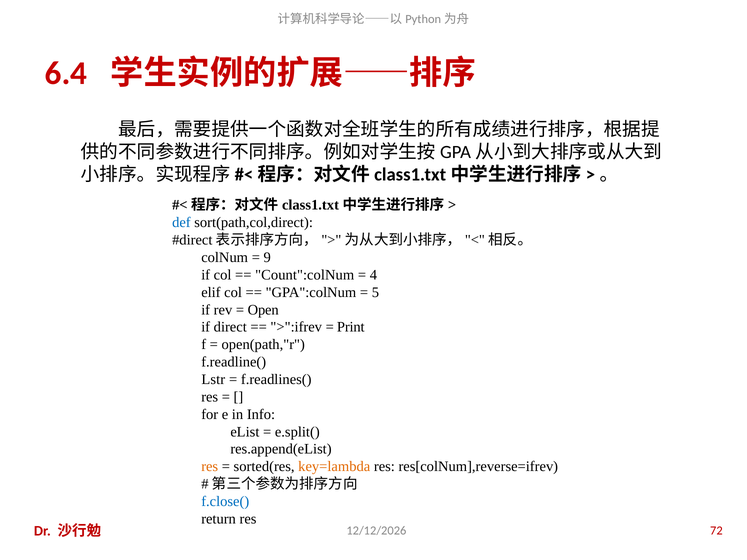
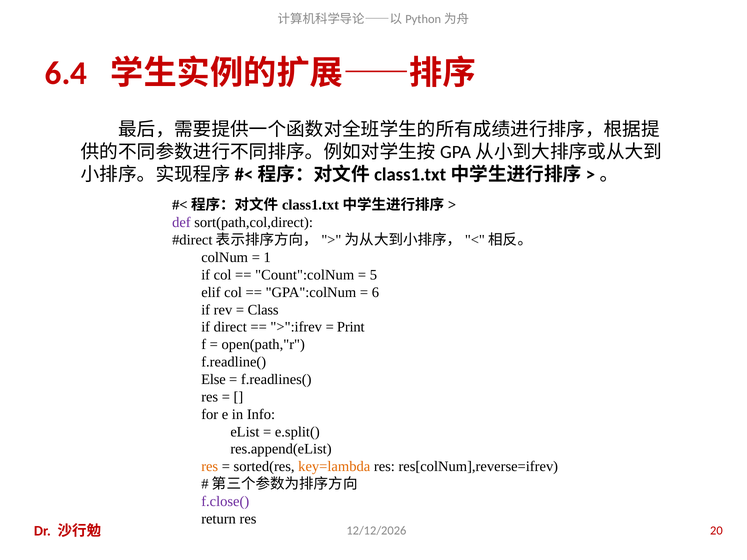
def colour: blue -> purple (181, 223)
9: 9 -> 1 (267, 258)
4: 4 -> 5 (373, 275)
5: 5 -> 6 (375, 292)
Open: Open -> Class (263, 310)
Lstr: Lstr -> Else (213, 380)
f.close( colour: blue -> purple (225, 502)
72: 72 -> 20 (716, 531)
